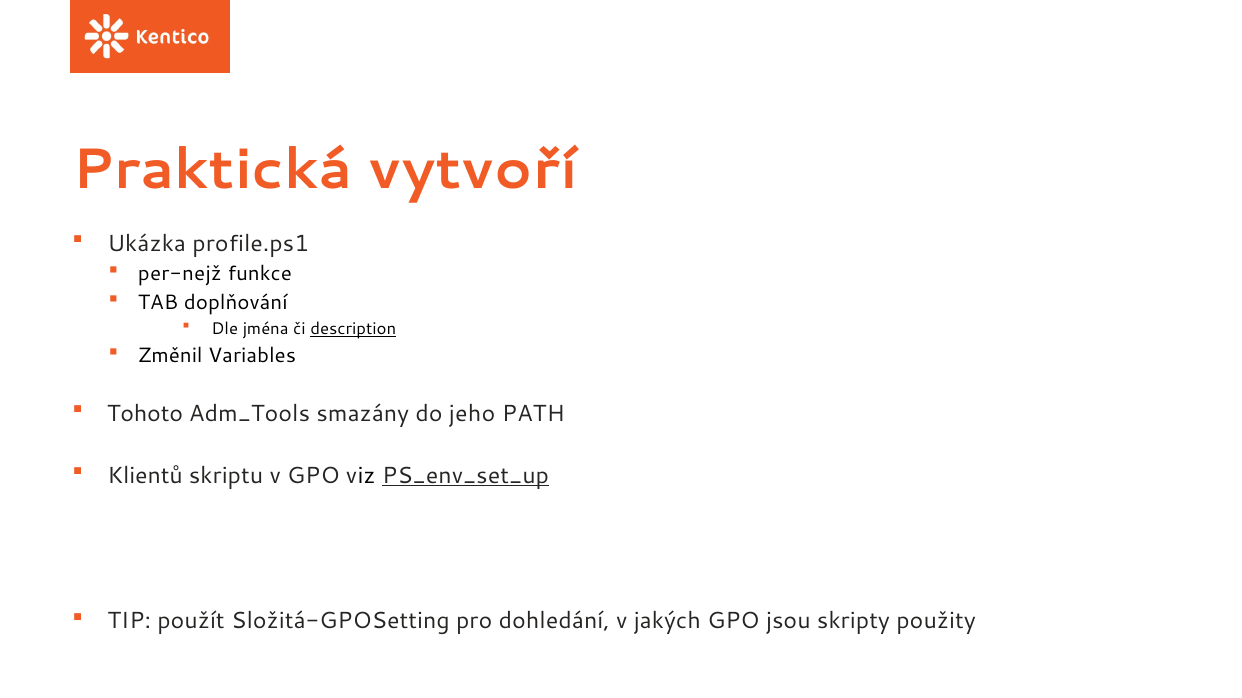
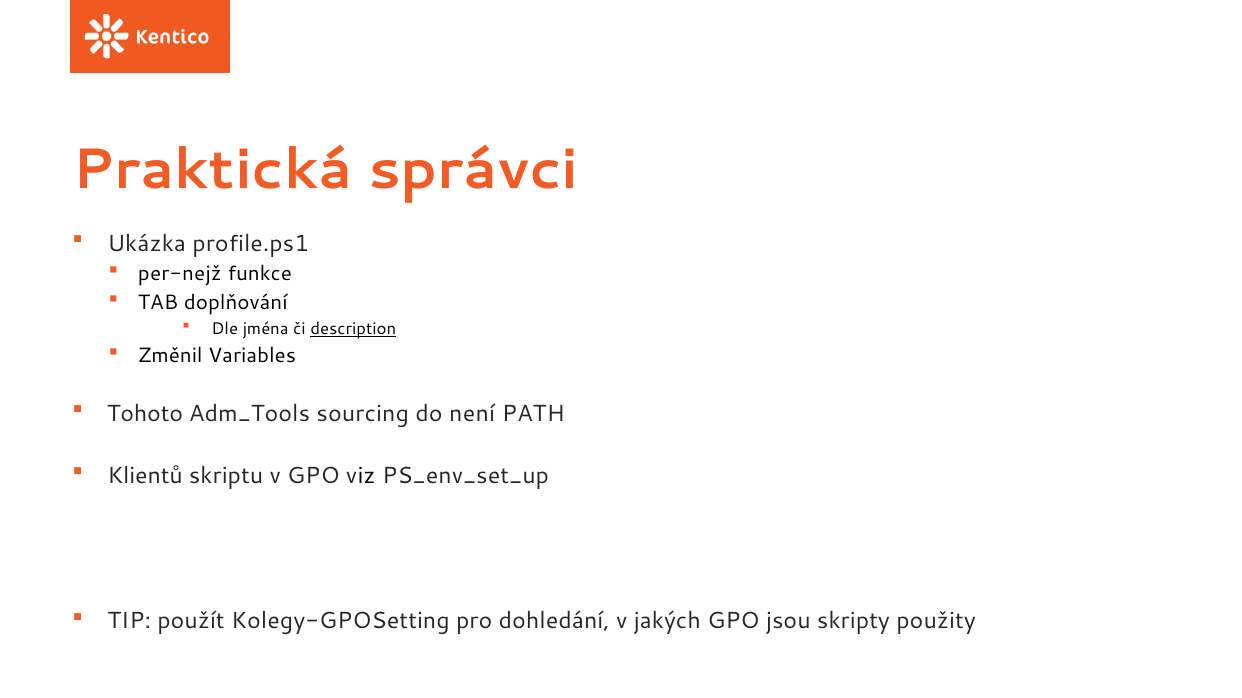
vytvoří: vytvoří -> správci (473, 170)
smazány: smazány -> sourcing (363, 414)
jeho: jeho -> není (472, 414)
PS_env_set_up underline: present -> none (466, 476)
Složitá-GPOSetting: Složitá-GPOSetting -> Kolegy-GPOSetting (340, 622)
